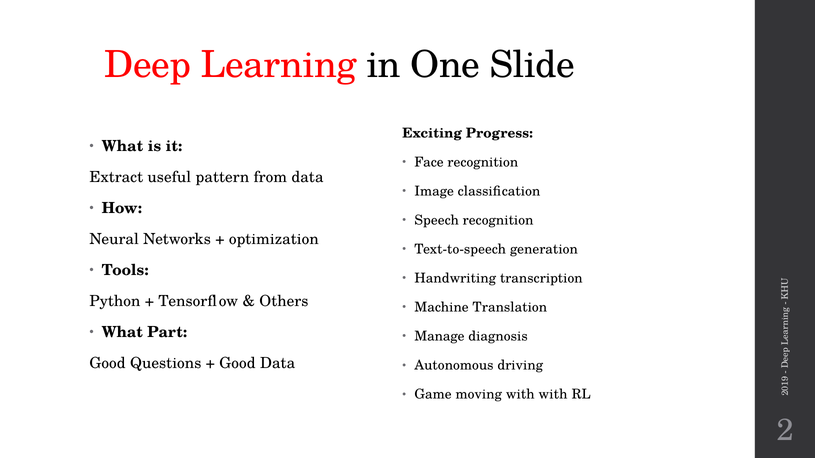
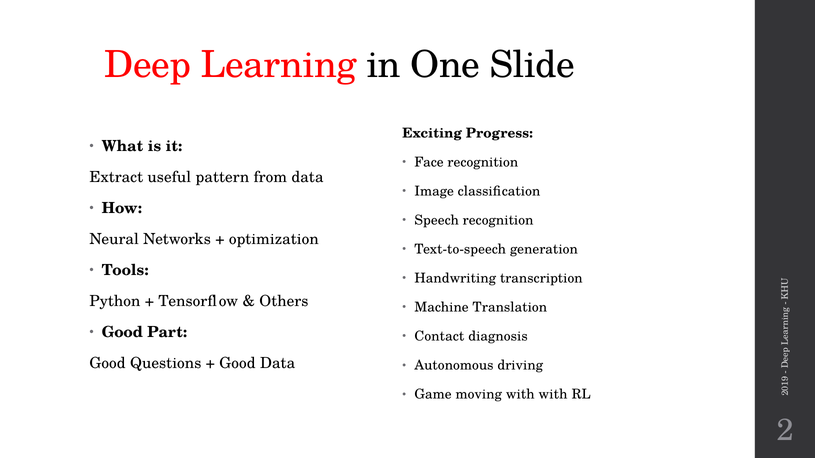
What: What -> Good (122, 332)
Manage: Manage -> Contact (439, 337)
